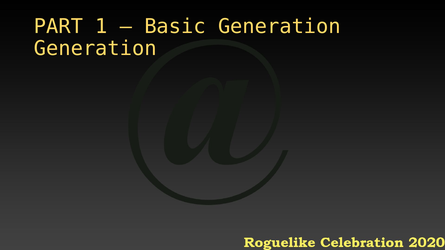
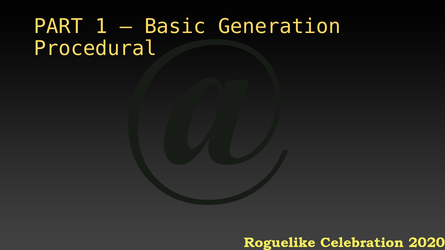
Generation: Generation -> Procedural (95, 48)
